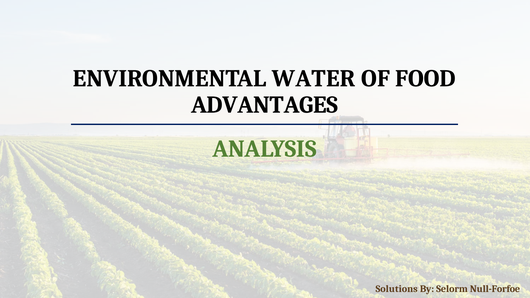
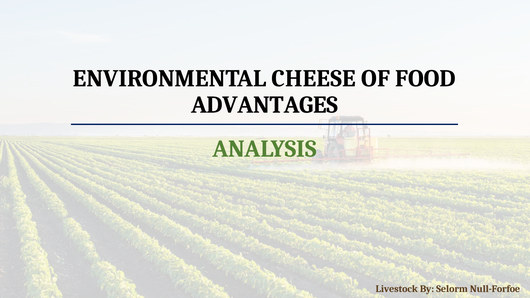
WATER: WATER -> CHEESE (314, 79)
Solutions: Solutions -> Livestock (397, 289)
